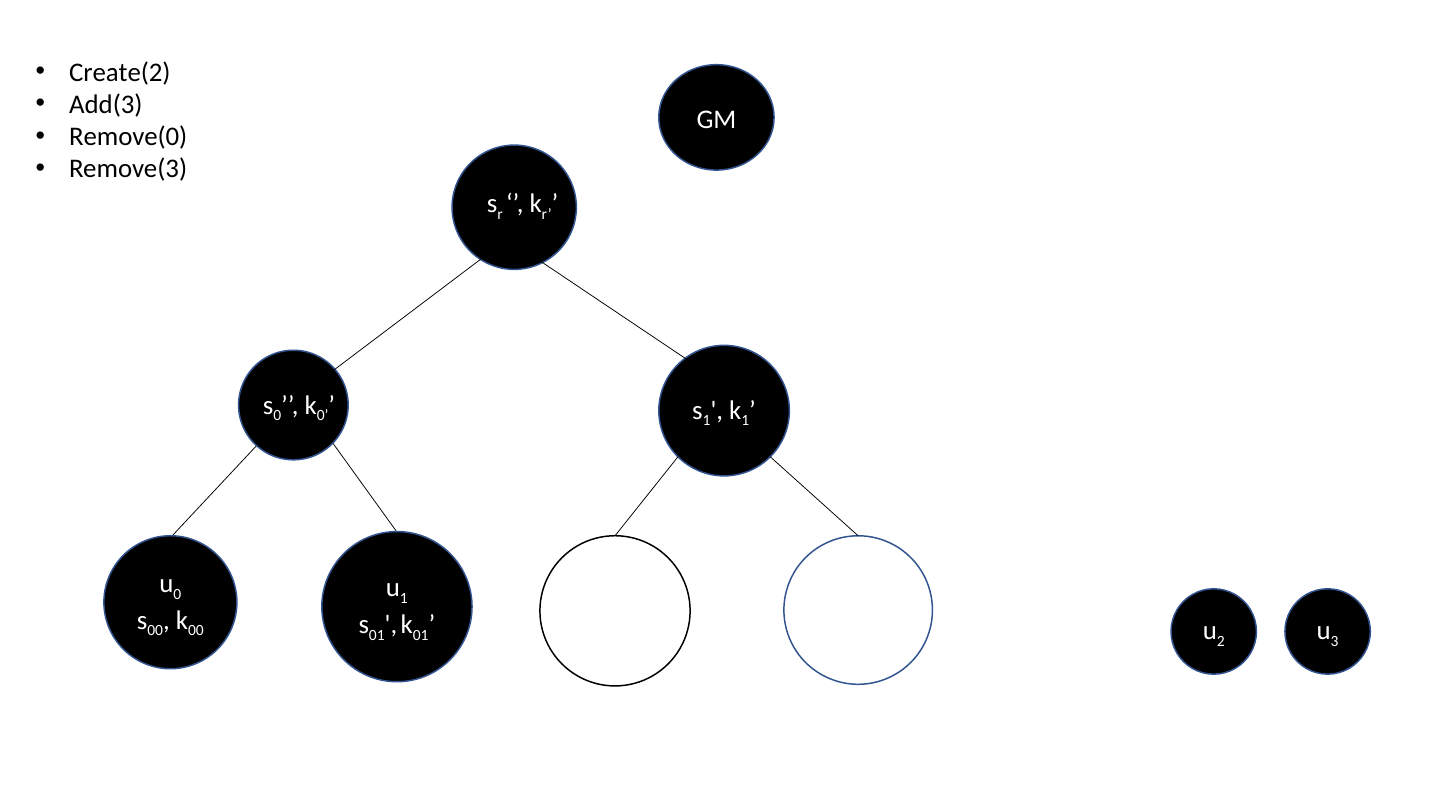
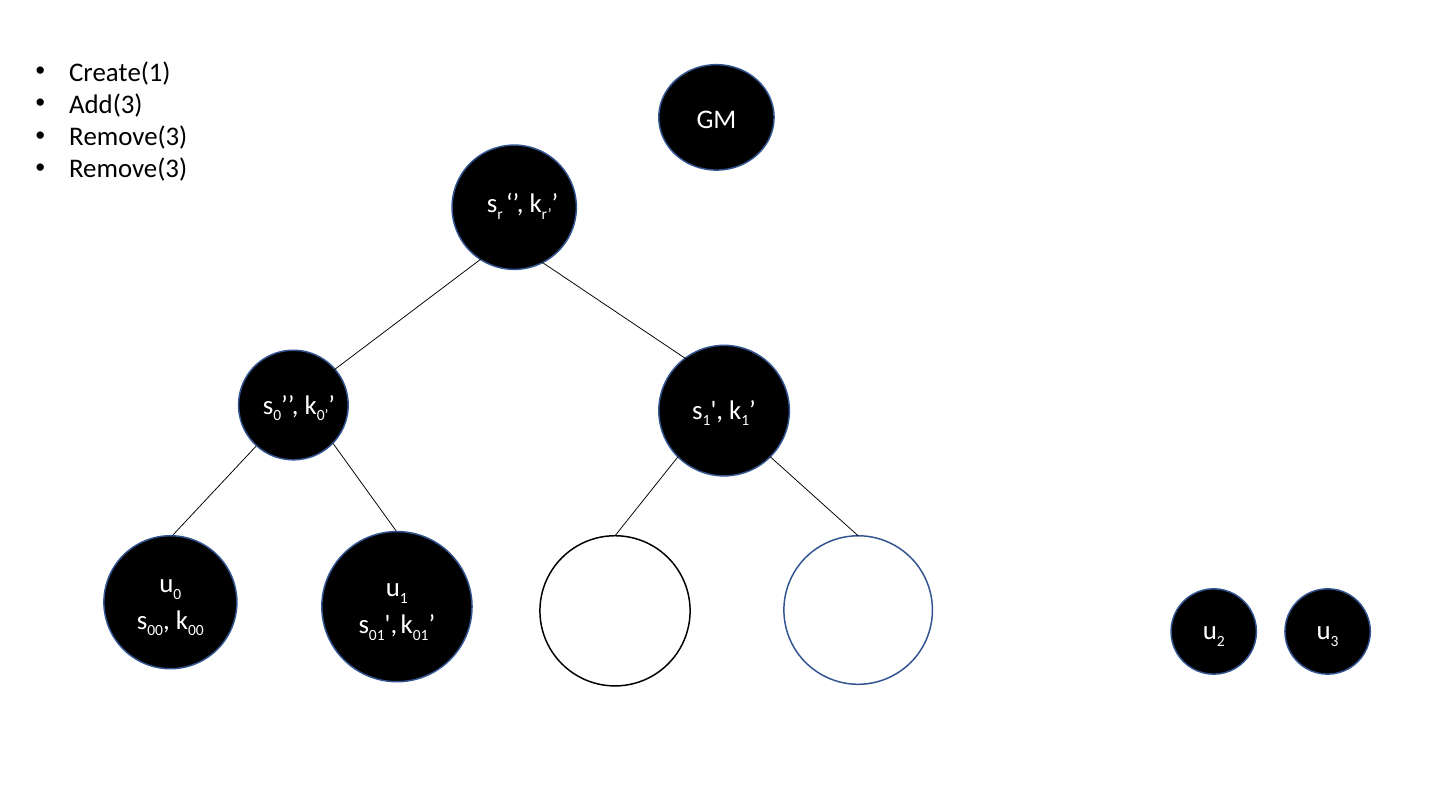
Create(2: Create(2 -> Create(1 (120, 72)
Remove(0: Remove(0 -> Remove(3 (128, 137)
